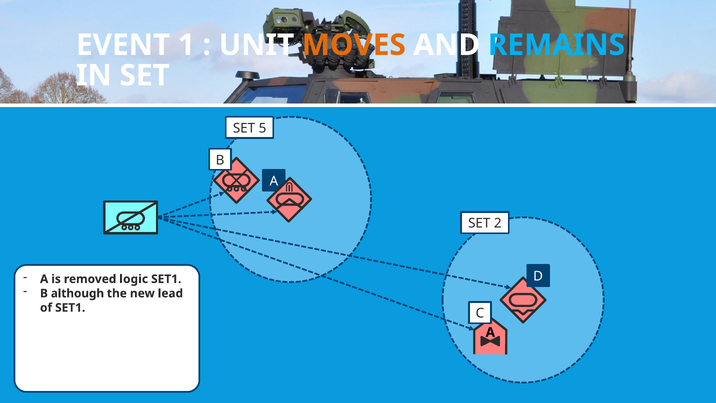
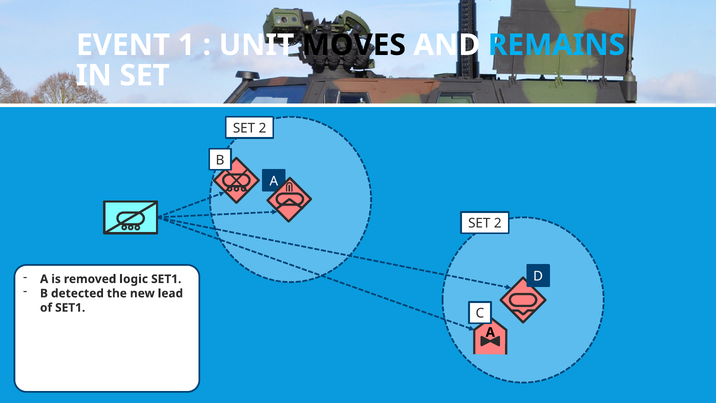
MOVES colour: orange -> black (354, 45)
5: 5 -> 2 (263, 128)
although: although -> detected (77, 293)
